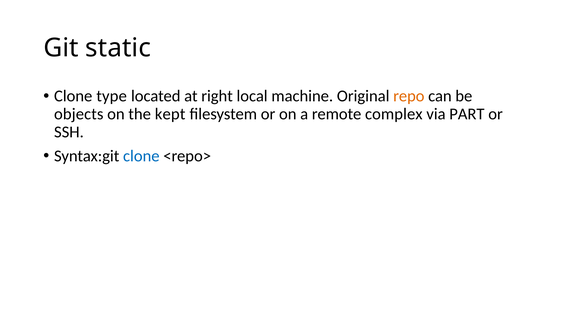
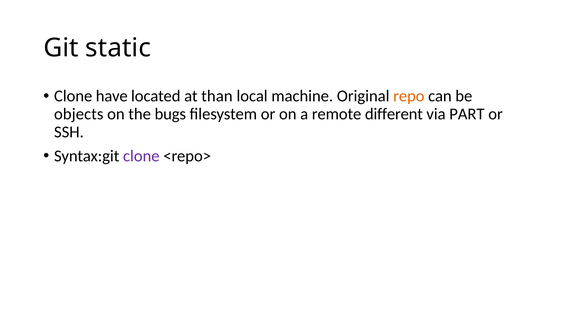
type: type -> have (112, 96)
right: right -> than (217, 96)
kept: kept -> bugs (170, 114)
complex: complex -> different (394, 114)
clone colour: blue -> purple (141, 156)
